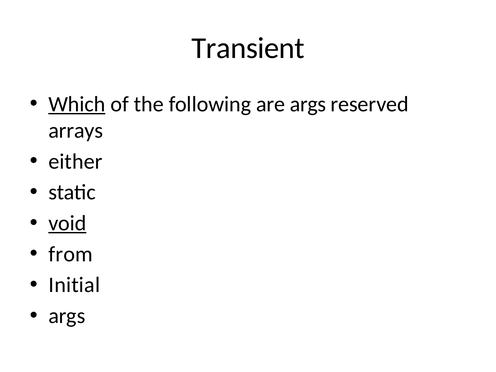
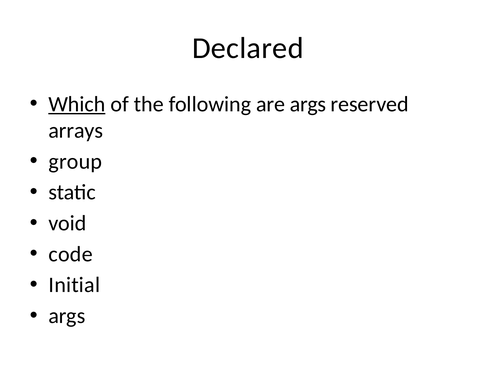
Transient: Transient -> Declared (248, 48)
either: either -> group (75, 161)
void underline: present -> none (67, 223)
from: from -> code (71, 254)
